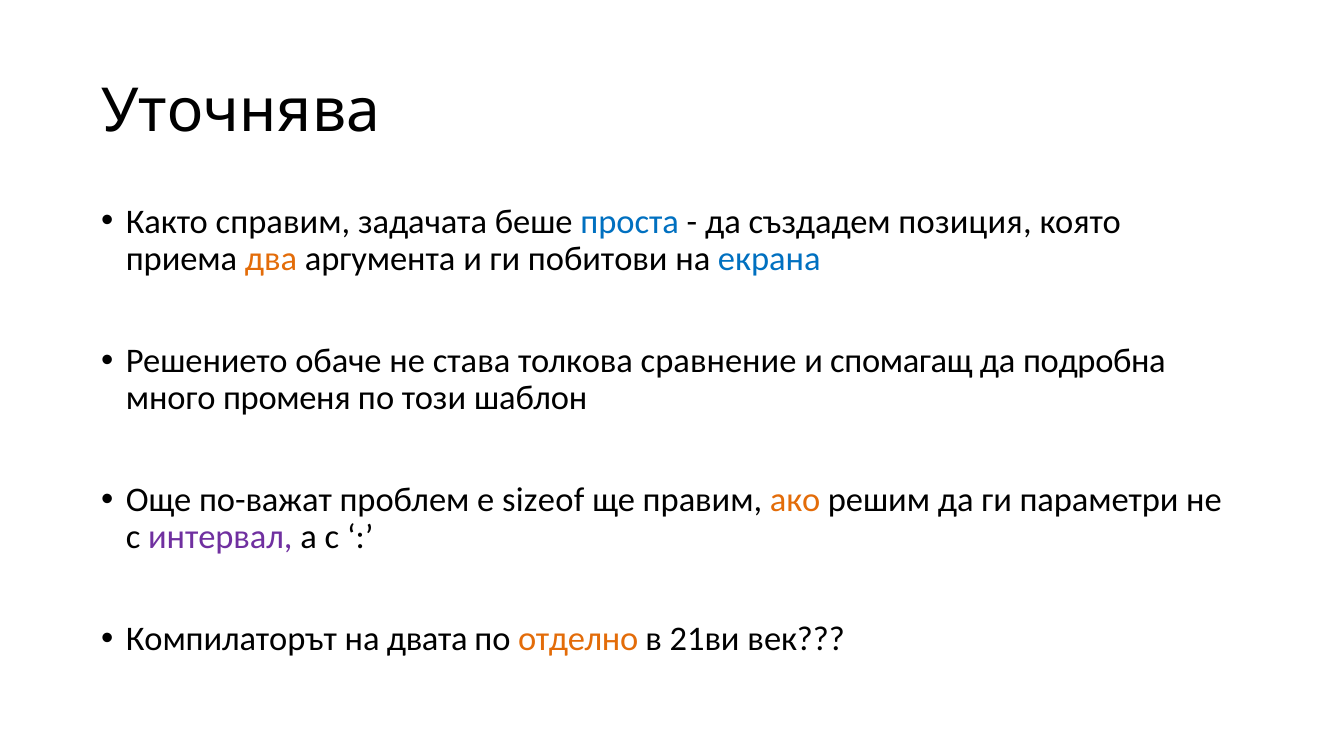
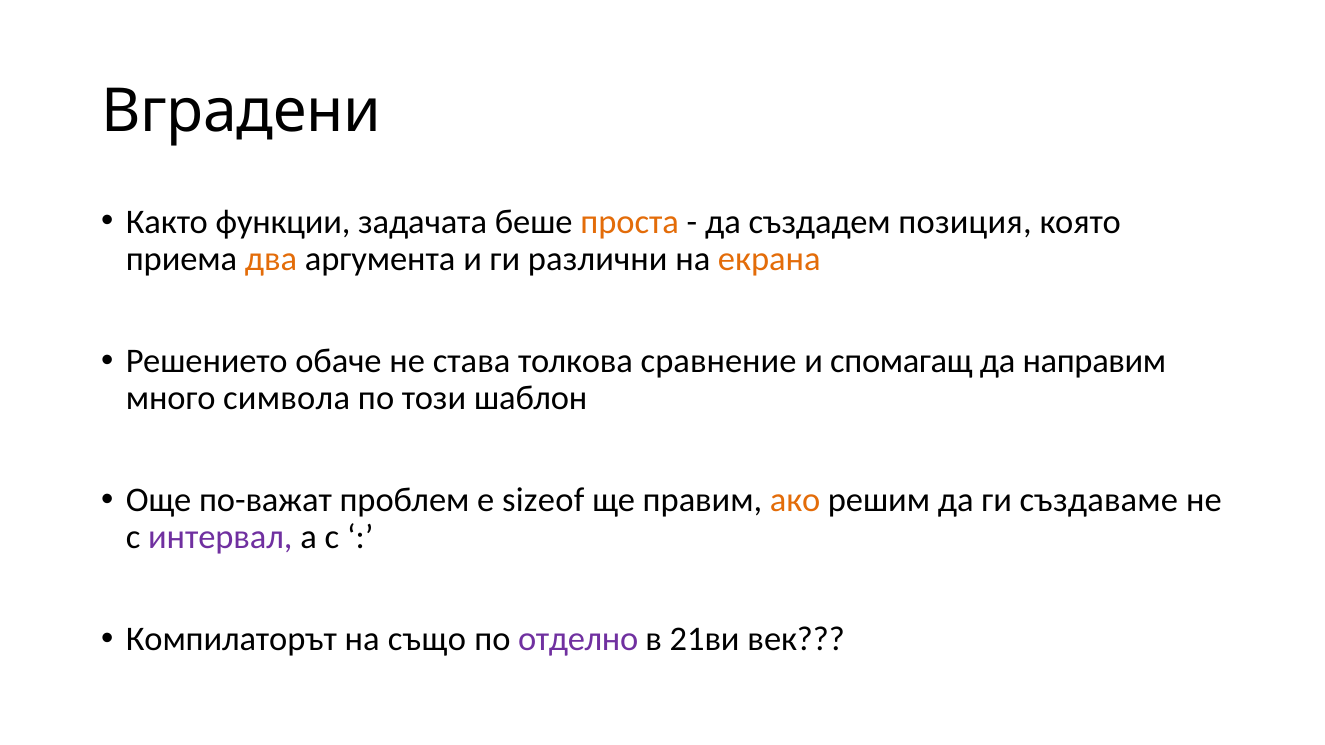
Уточнява: Уточнява -> Вградени (241, 111)
справим: справим -> функции (283, 222)
проста colour: blue -> orange (630, 222)
побитови: побитови -> различни (598, 259)
екрана colour: blue -> orange (769, 259)
подробна: подробна -> направим (1094, 361)
променя: променя -> символа (287, 398)
параметри: параметри -> създаваме (1099, 501)
двата: двата -> също (427, 640)
отделно colour: orange -> purple (578, 640)
